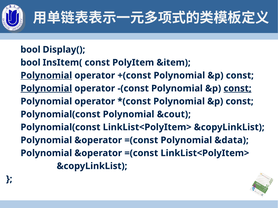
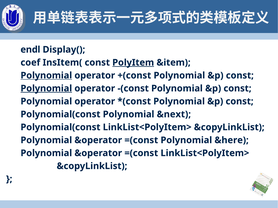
bool: bool -> endl (30, 50)
bool: bool -> coef (30, 63)
PolyItem underline: none -> present (133, 63)
const underline: present -> none (237, 89)
&cout: &cout -> &next (174, 115)
&data: &data -> &here (232, 140)
